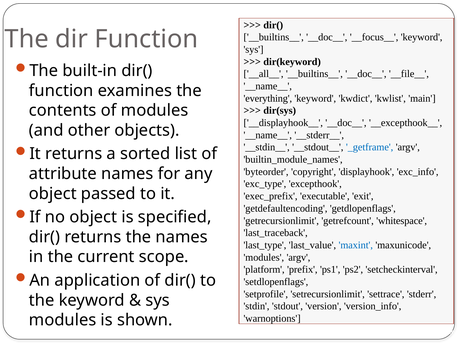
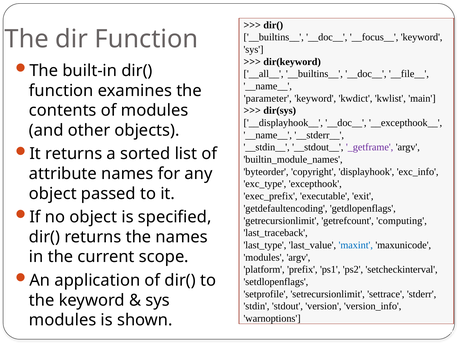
everything: everything -> parameter (268, 98)
_getframe colour: blue -> purple (370, 147)
whitespace: whitespace -> computing (402, 220)
